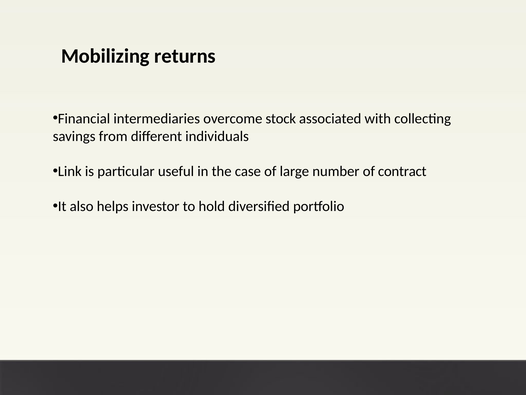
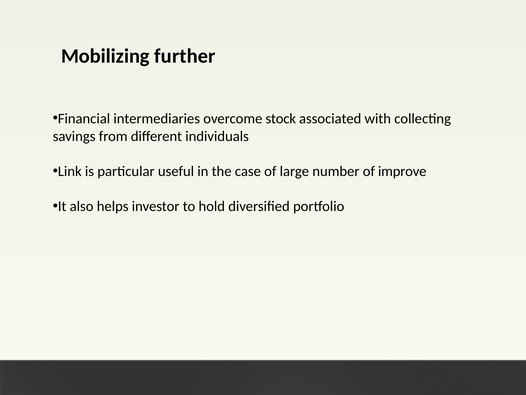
returns: returns -> further (185, 56)
contract: contract -> improve (402, 171)
